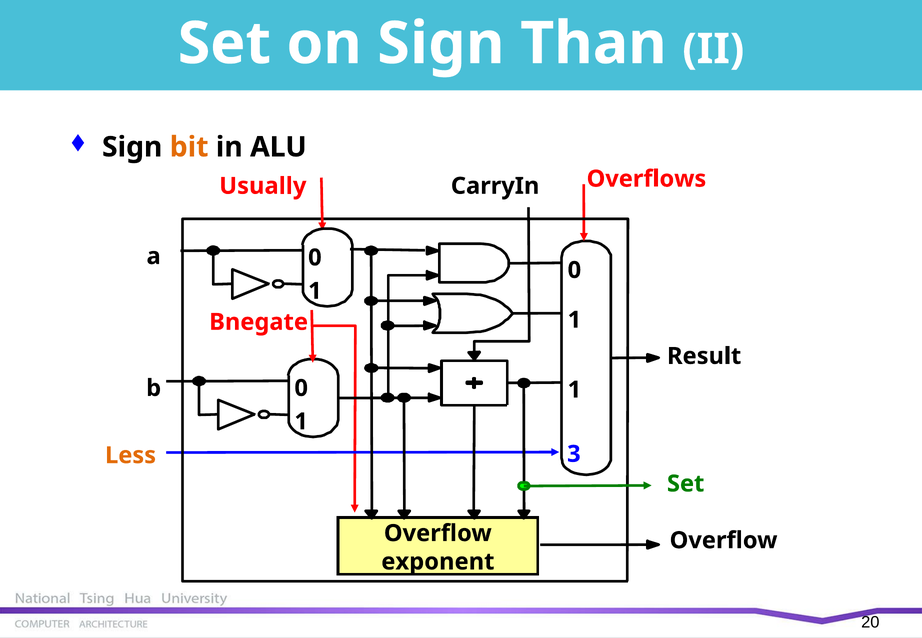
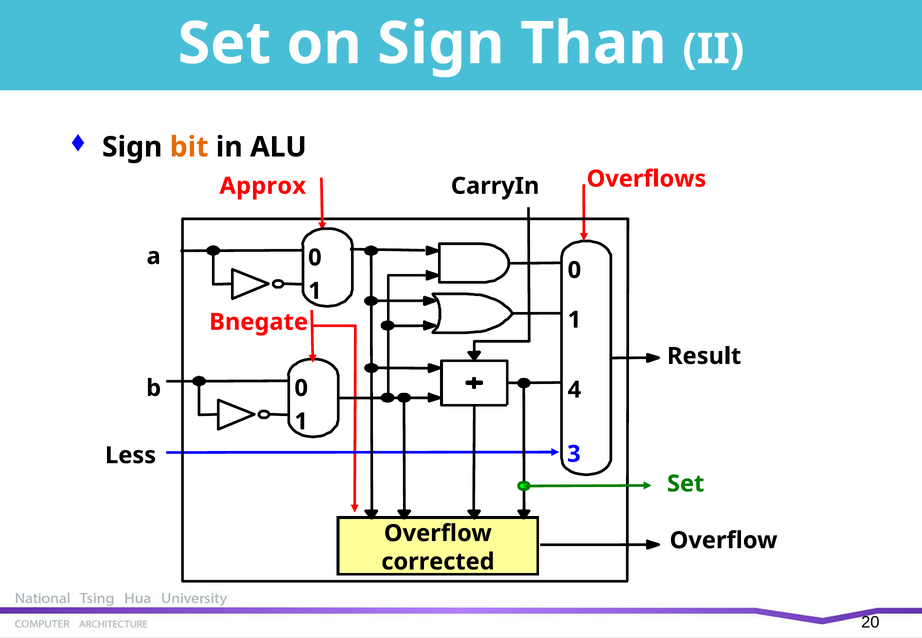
Usually: Usually -> Approx (263, 186)
b 1: 1 -> 4 (574, 390)
Less colour: orange -> black (131, 456)
exponent: exponent -> corrected (438, 562)
